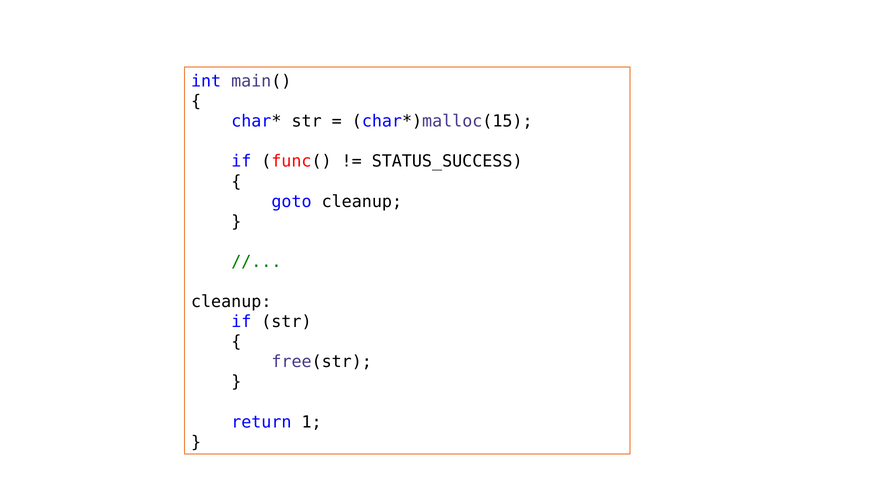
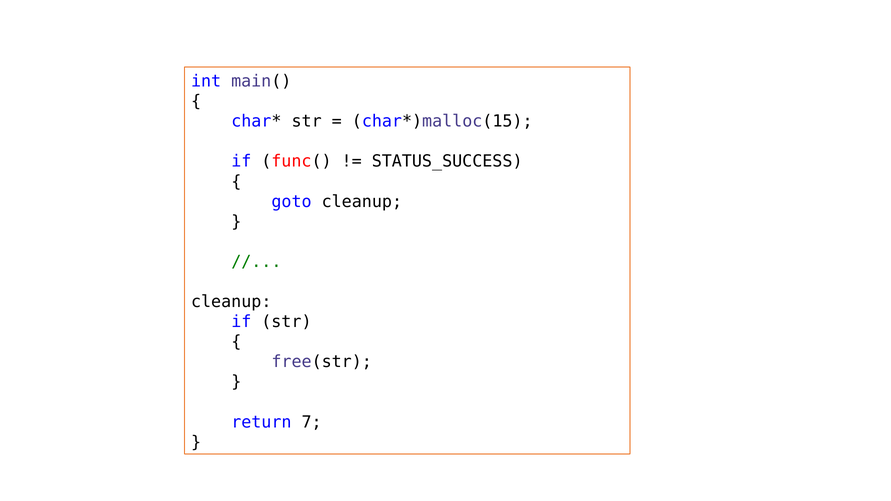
1: 1 -> 7 (312, 422)
